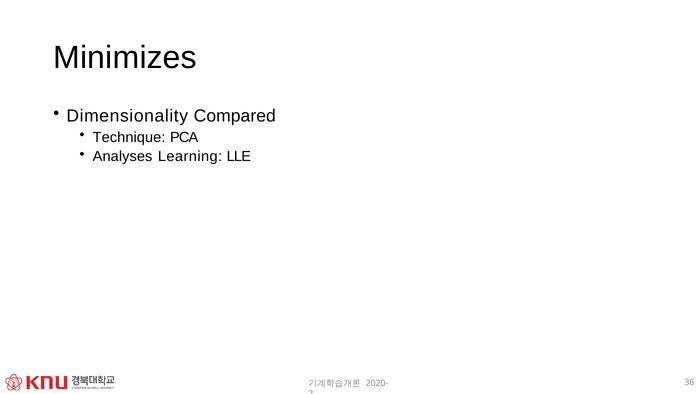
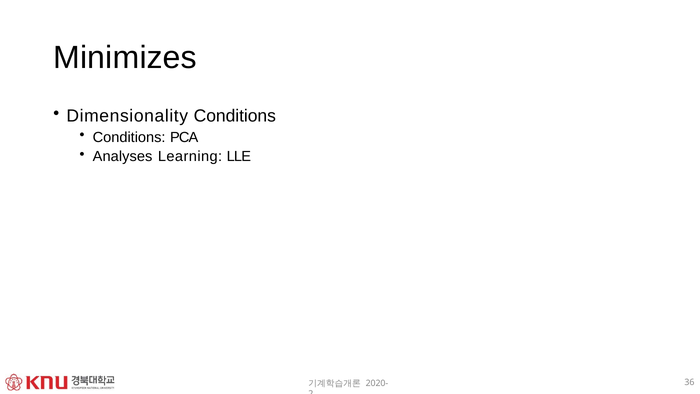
Dimensionality Compared: Compared -> Conditions (235, 116)
Technique: Technique -> Conditions (129, 137)
